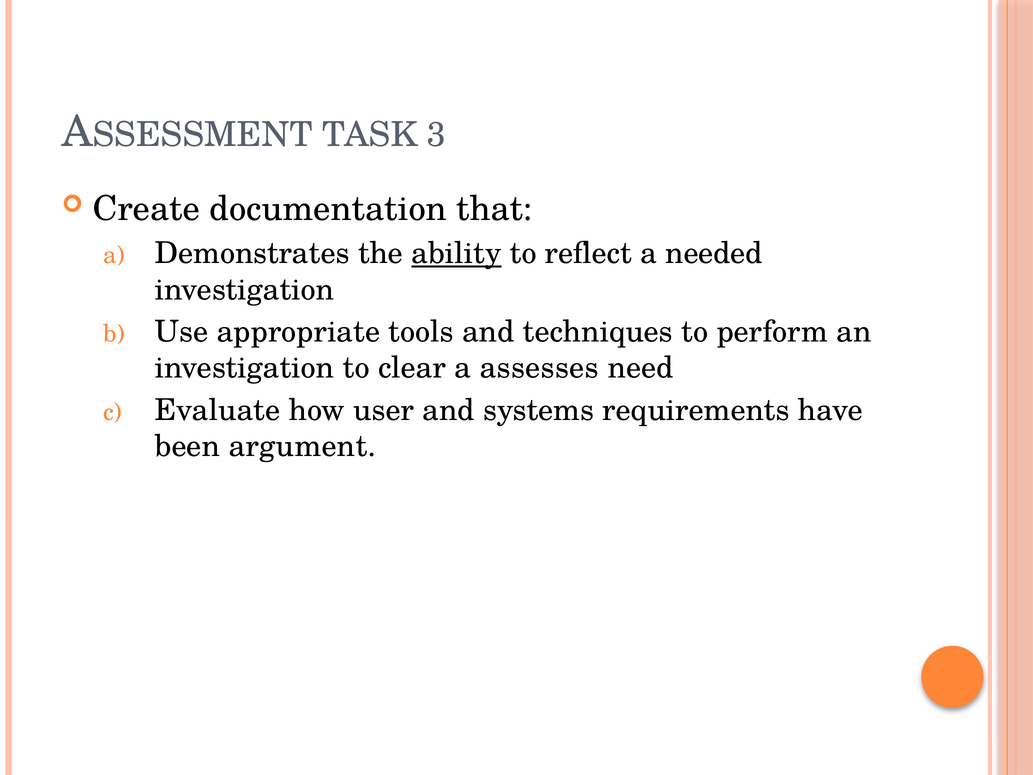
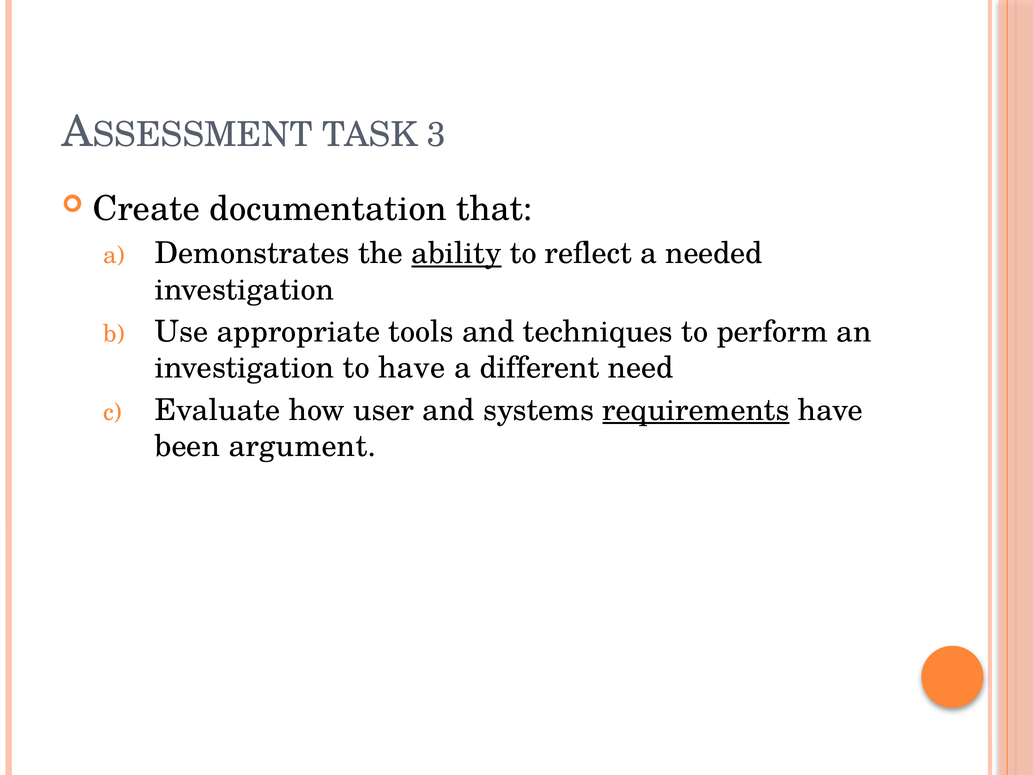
to clear: clear -> have (412, 368)
assesses: assesses -> different (539, 368)
requirements underline: none -> present (696, 410)
